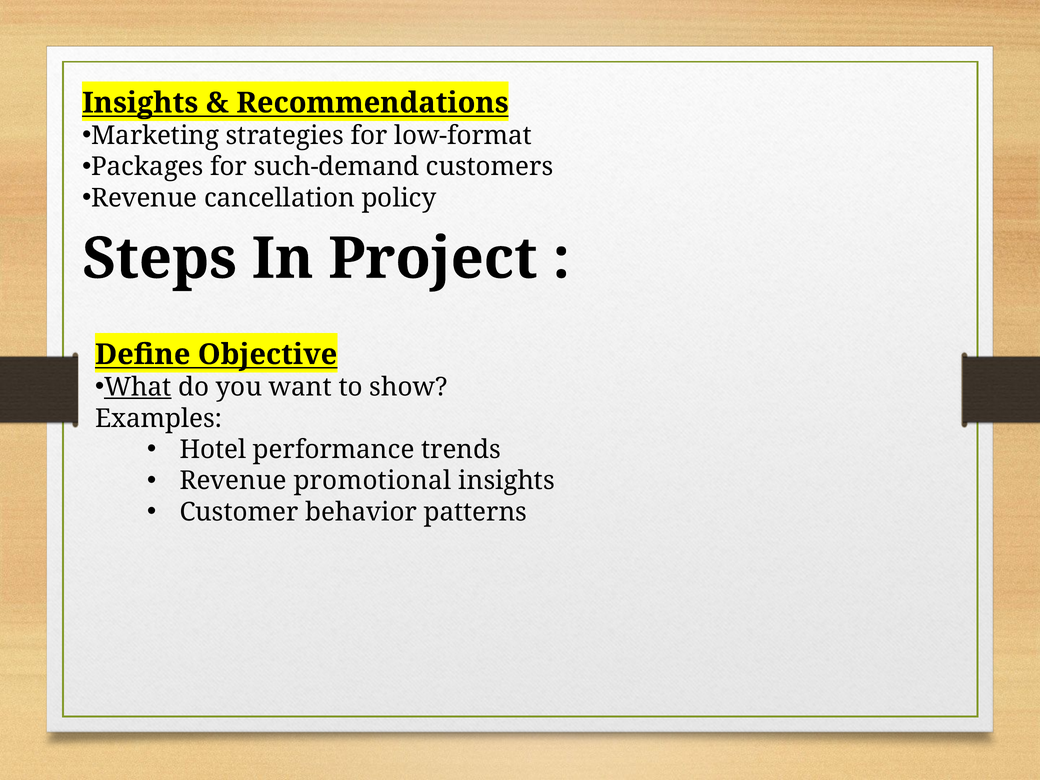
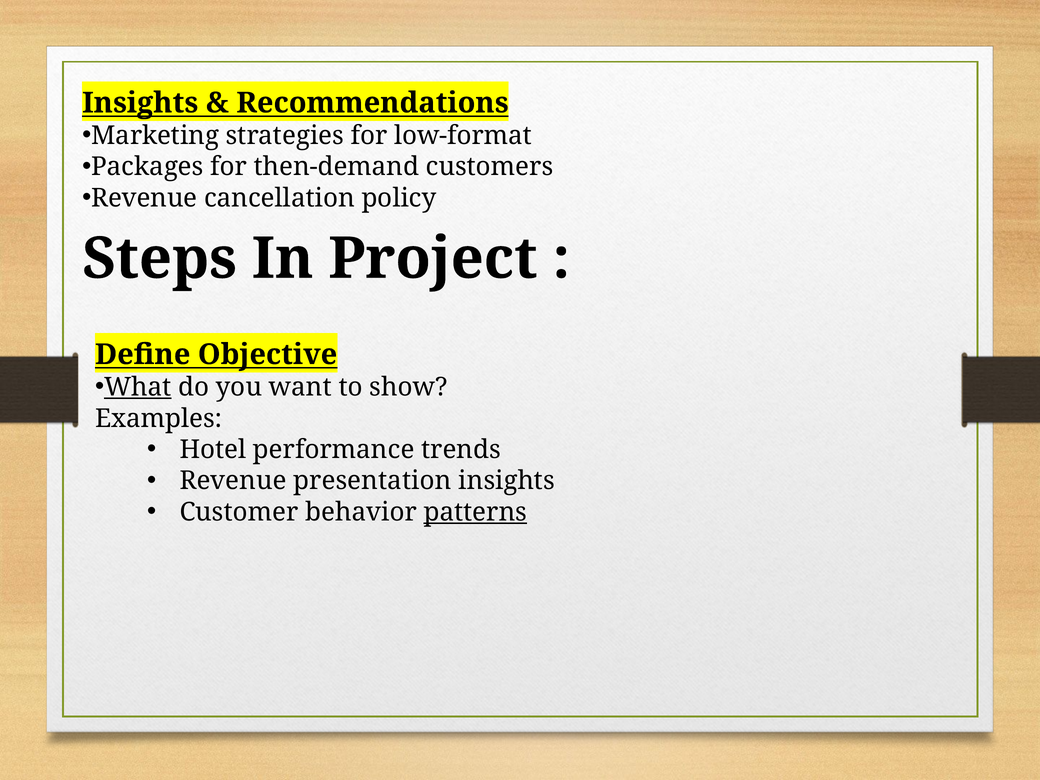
such-demand: such-demand -> then-demand (336, 167)
promotional: promotional -> presentation (372, 481)
patterns underline: none -> present (475, 512)
